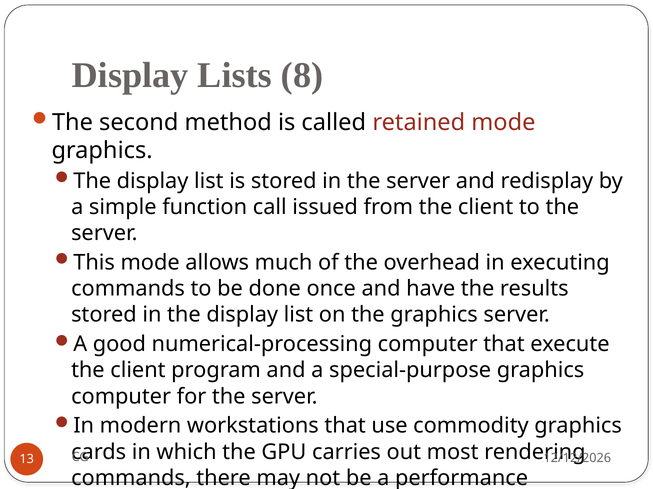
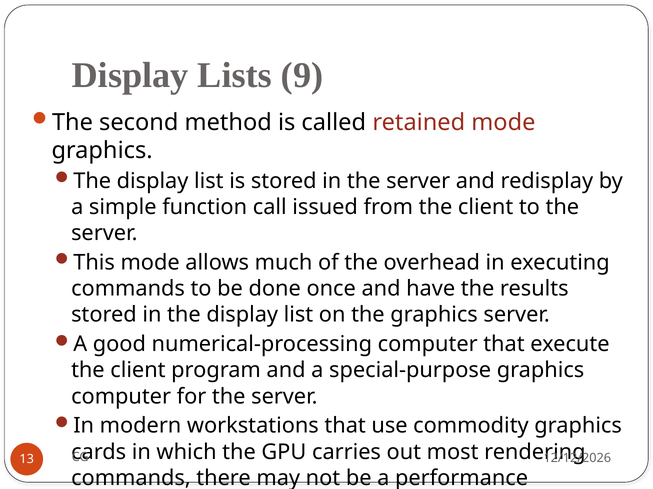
8: 8 -> 9 (302, 75)
